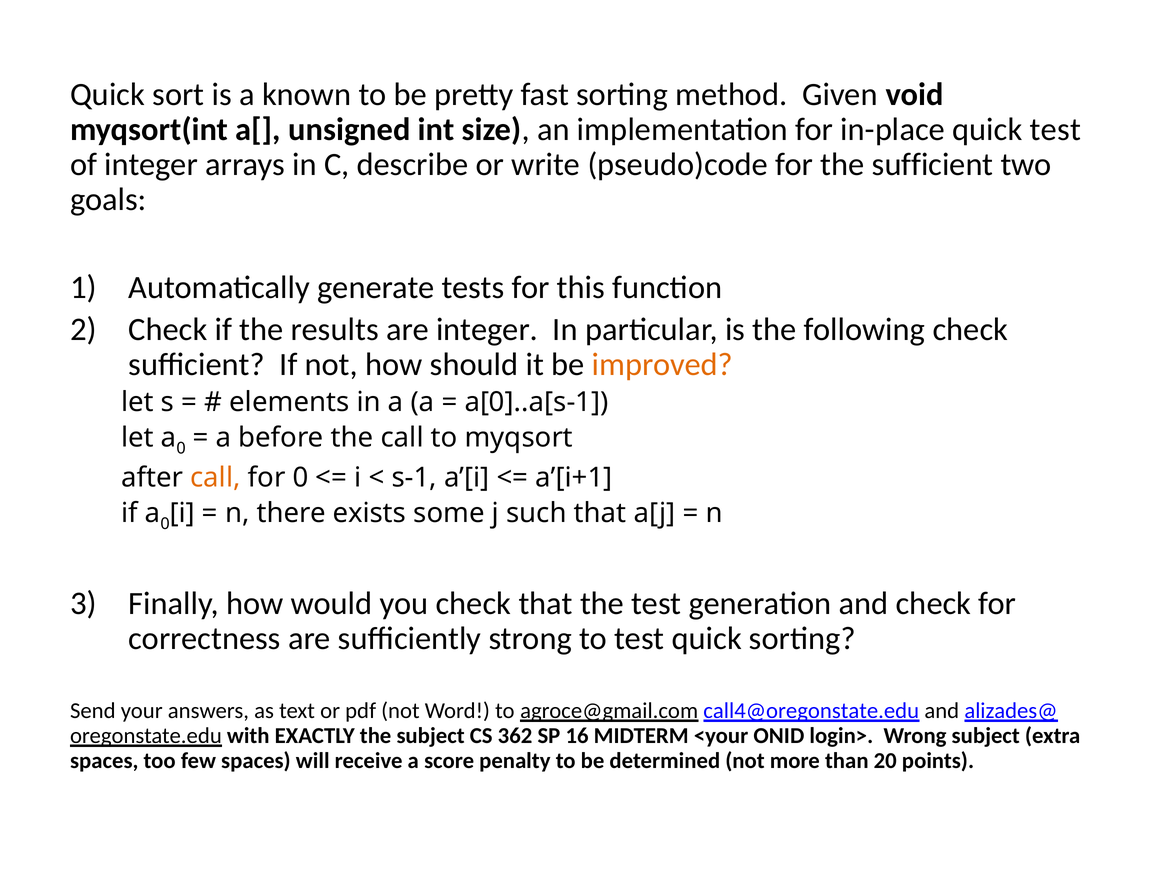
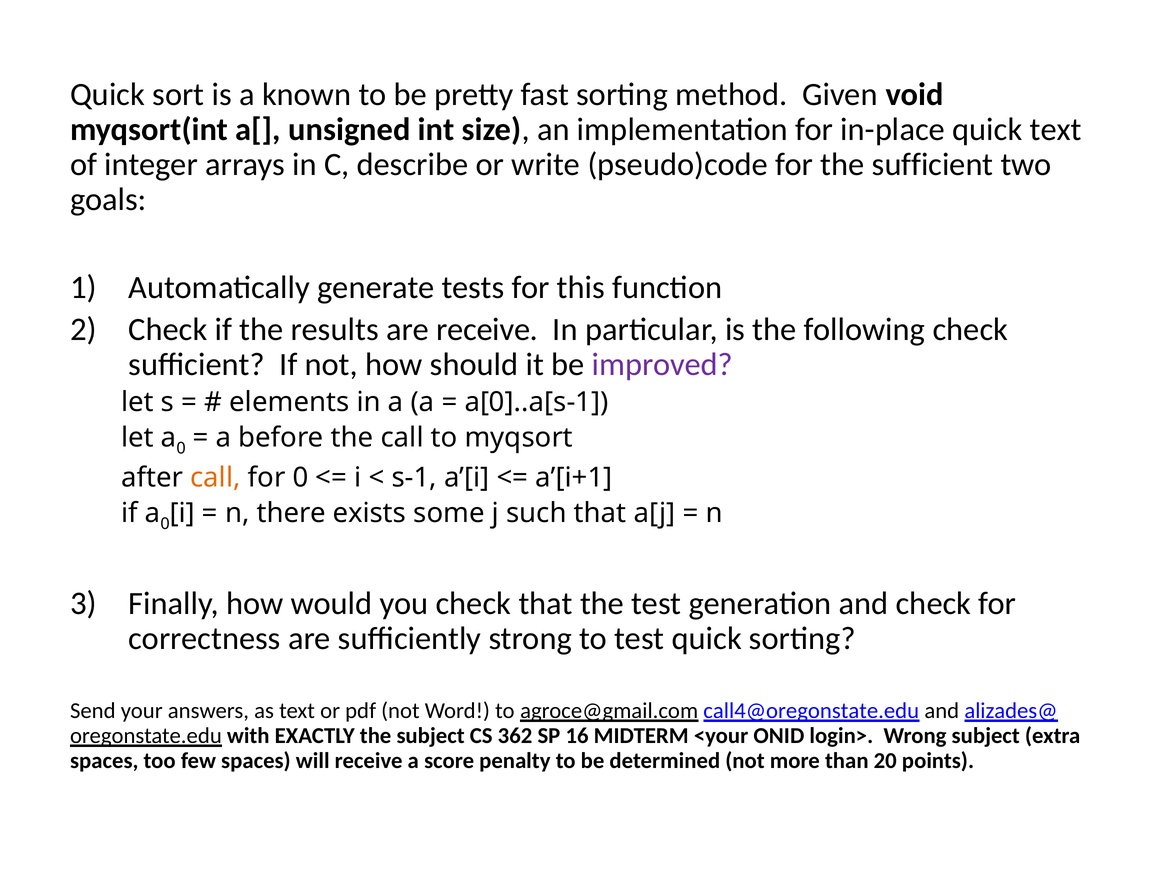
quick test: test -> text (1056, 130)
are integer: integer -> receive (487, 330)
improved colour: orange -> purple (662, 365)
